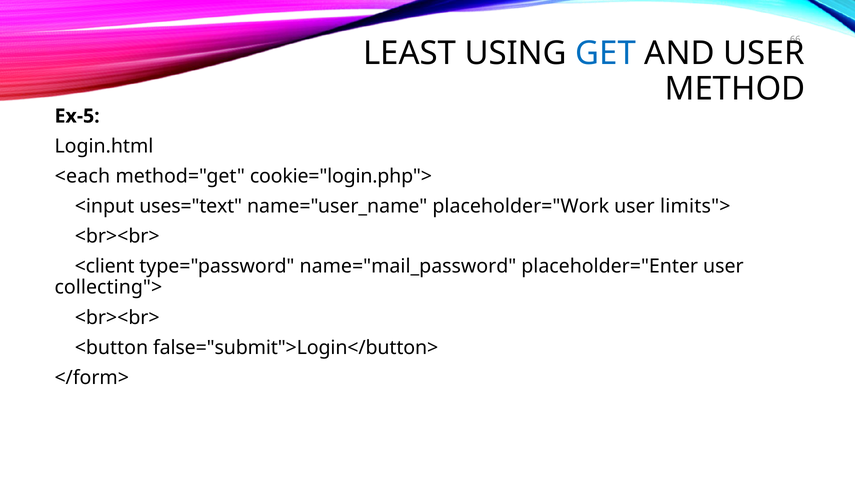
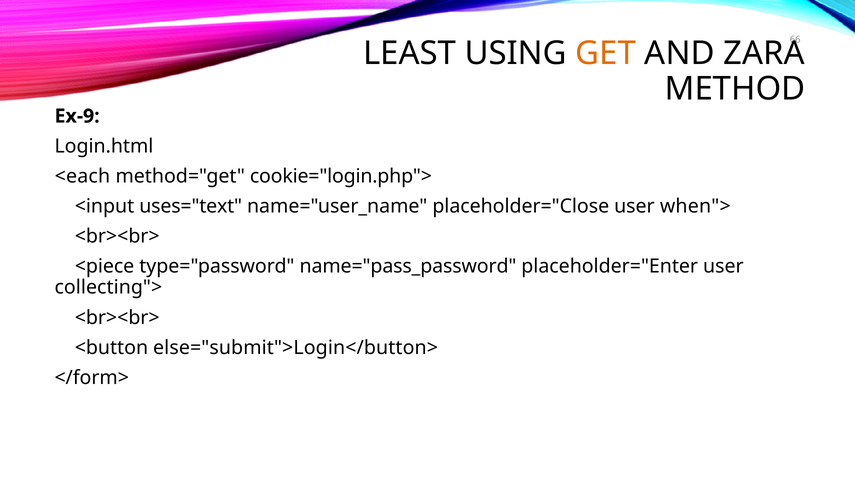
GET colour: blue -> orange (606, 53)
AND USER: USER -> ZARA (764, 53)
Ex-5: Ex-5 -> Ex-9 (77, 116)
placeholder="Work: placeholder="Work -> placeholder="Close (521, 206)
limits">: limits"> -> when"> (695, 206)
<client: <client -> <piece (105, 266)
name="mail_password: name="mail_password -> name="pass_password (408, 266)
false="submit">Login</button>: false="submit">Login</button> -> else="submit">Login</button> (296, 348)
